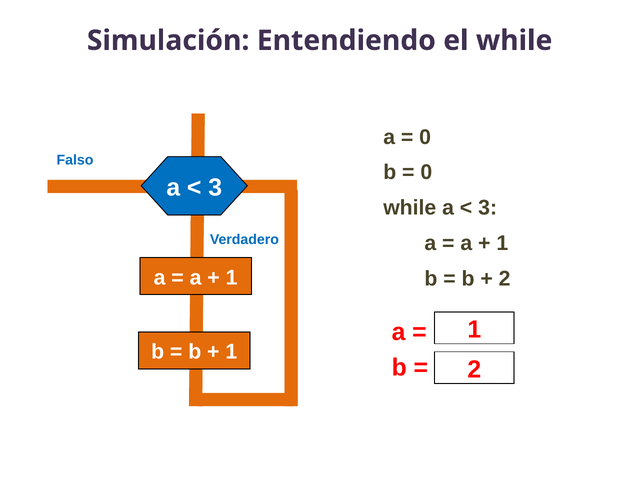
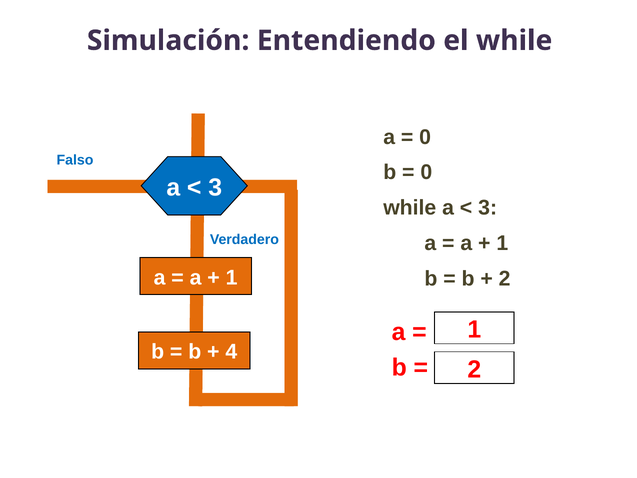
1: 1 -> 4 (231, 352)
